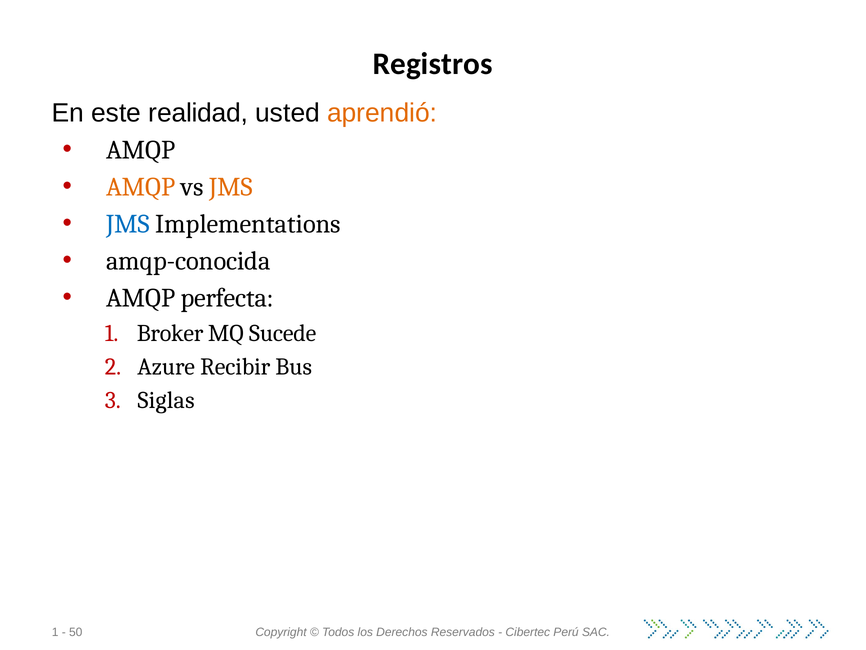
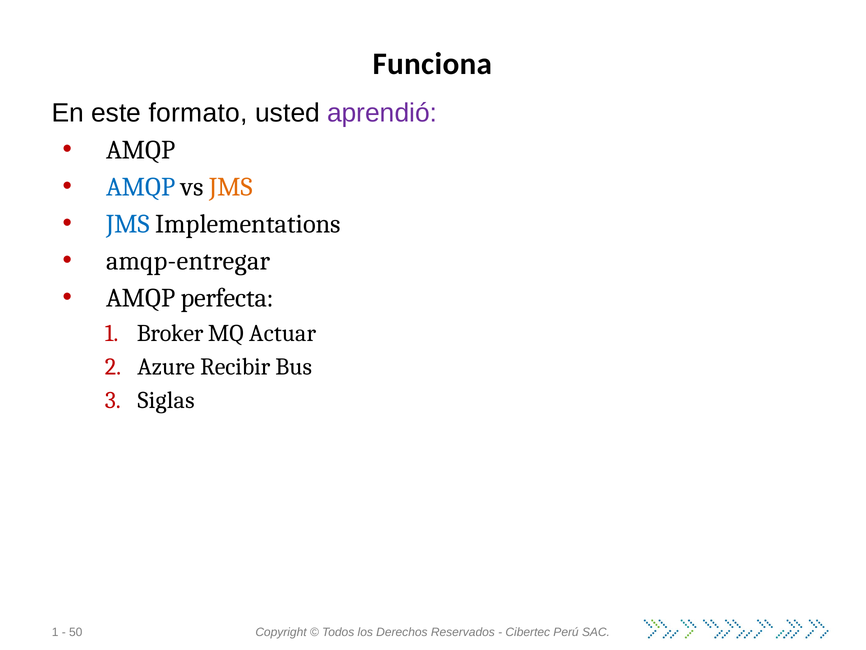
Registros: Registros -> Funciona (432, 64)
realidad: realidad -> formato (198, 113)
aprendió colour: orange -> purple (382, 113)
AMQP colour: orange -> blue (141, 187)
amqp-conocida: amqp-conocida -> amqp-entregar (188, 261)
Sucede: Sucede -> Actuar (283, 333)
